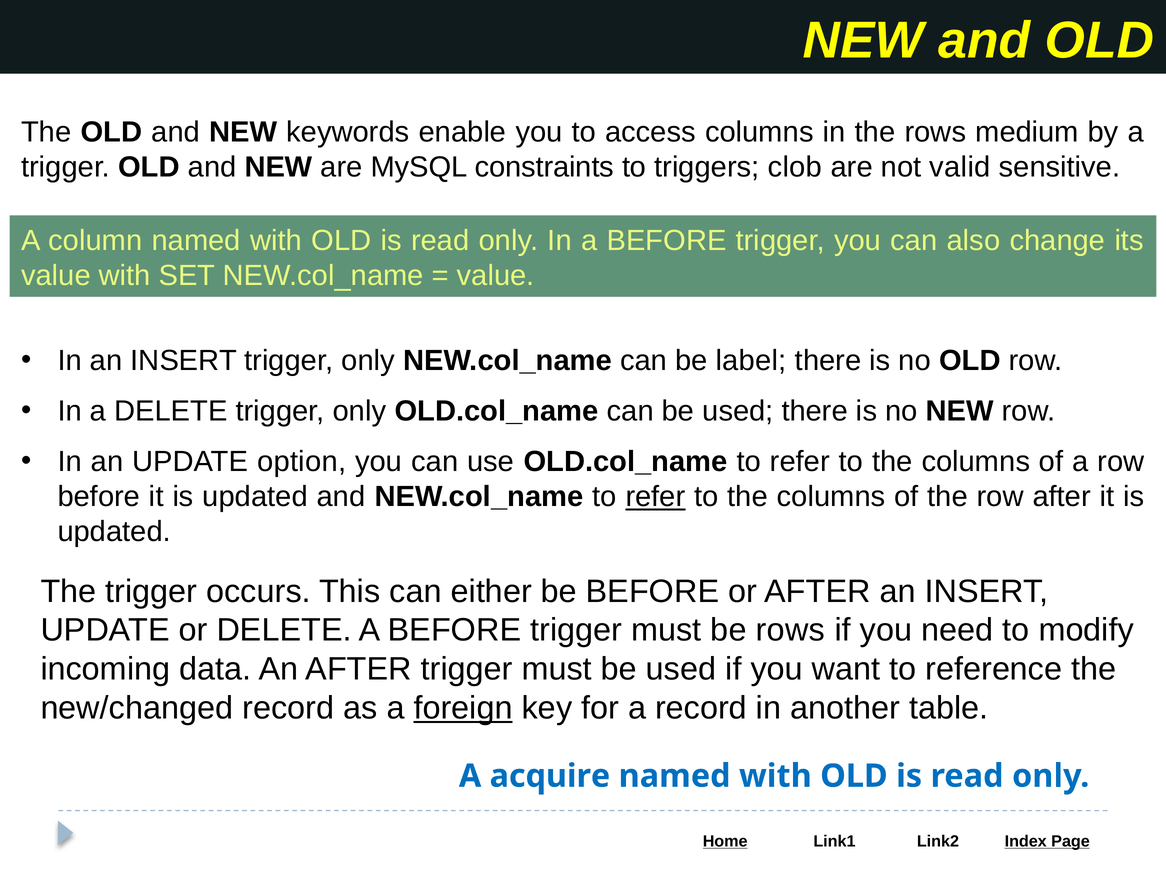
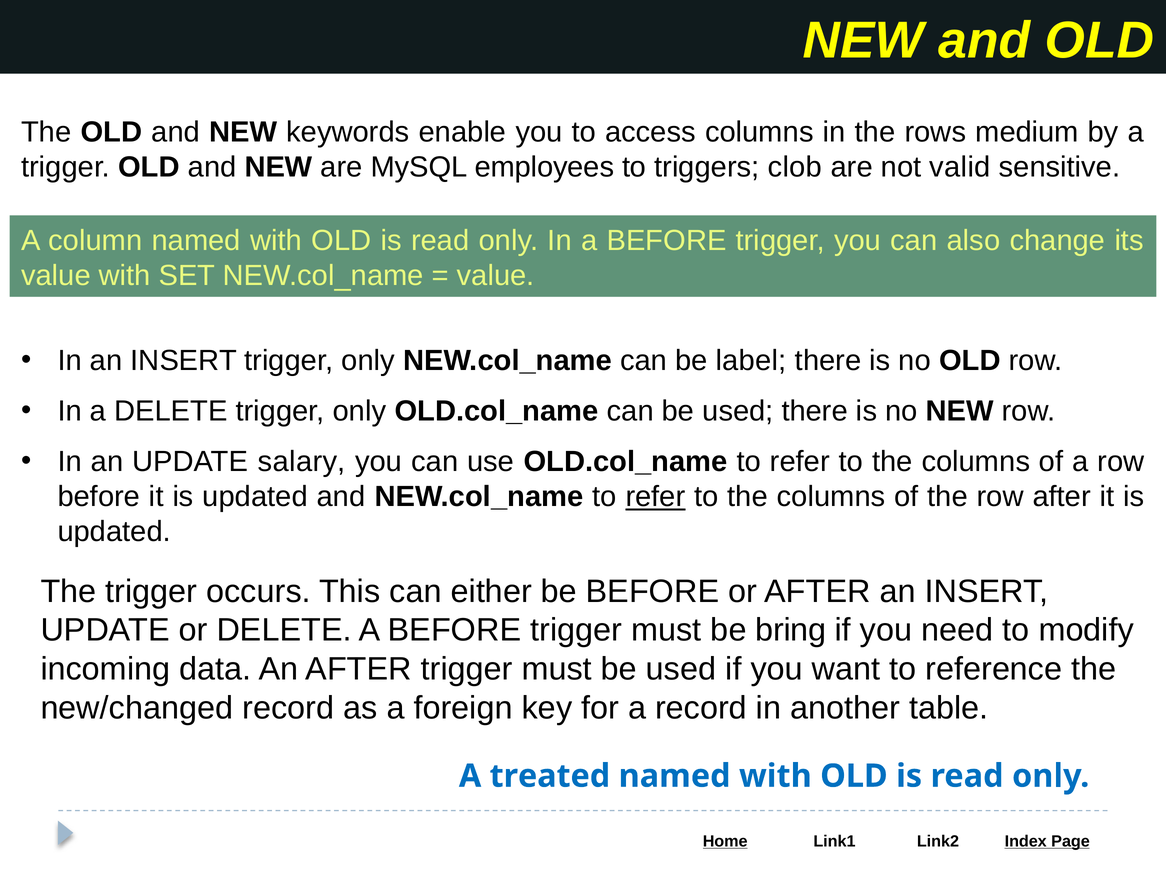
constraints: constraints -> employees (544, 167)
option: option -> salary (302, 462)
be rows: rows -> bring (791, 630)
foreign underline: present -> none (463, 708)
acquire: acquire -> treated (550, 776)
